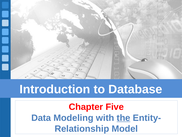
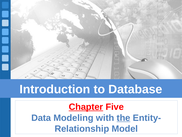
Chapter underline: none -> present (86, 106)
